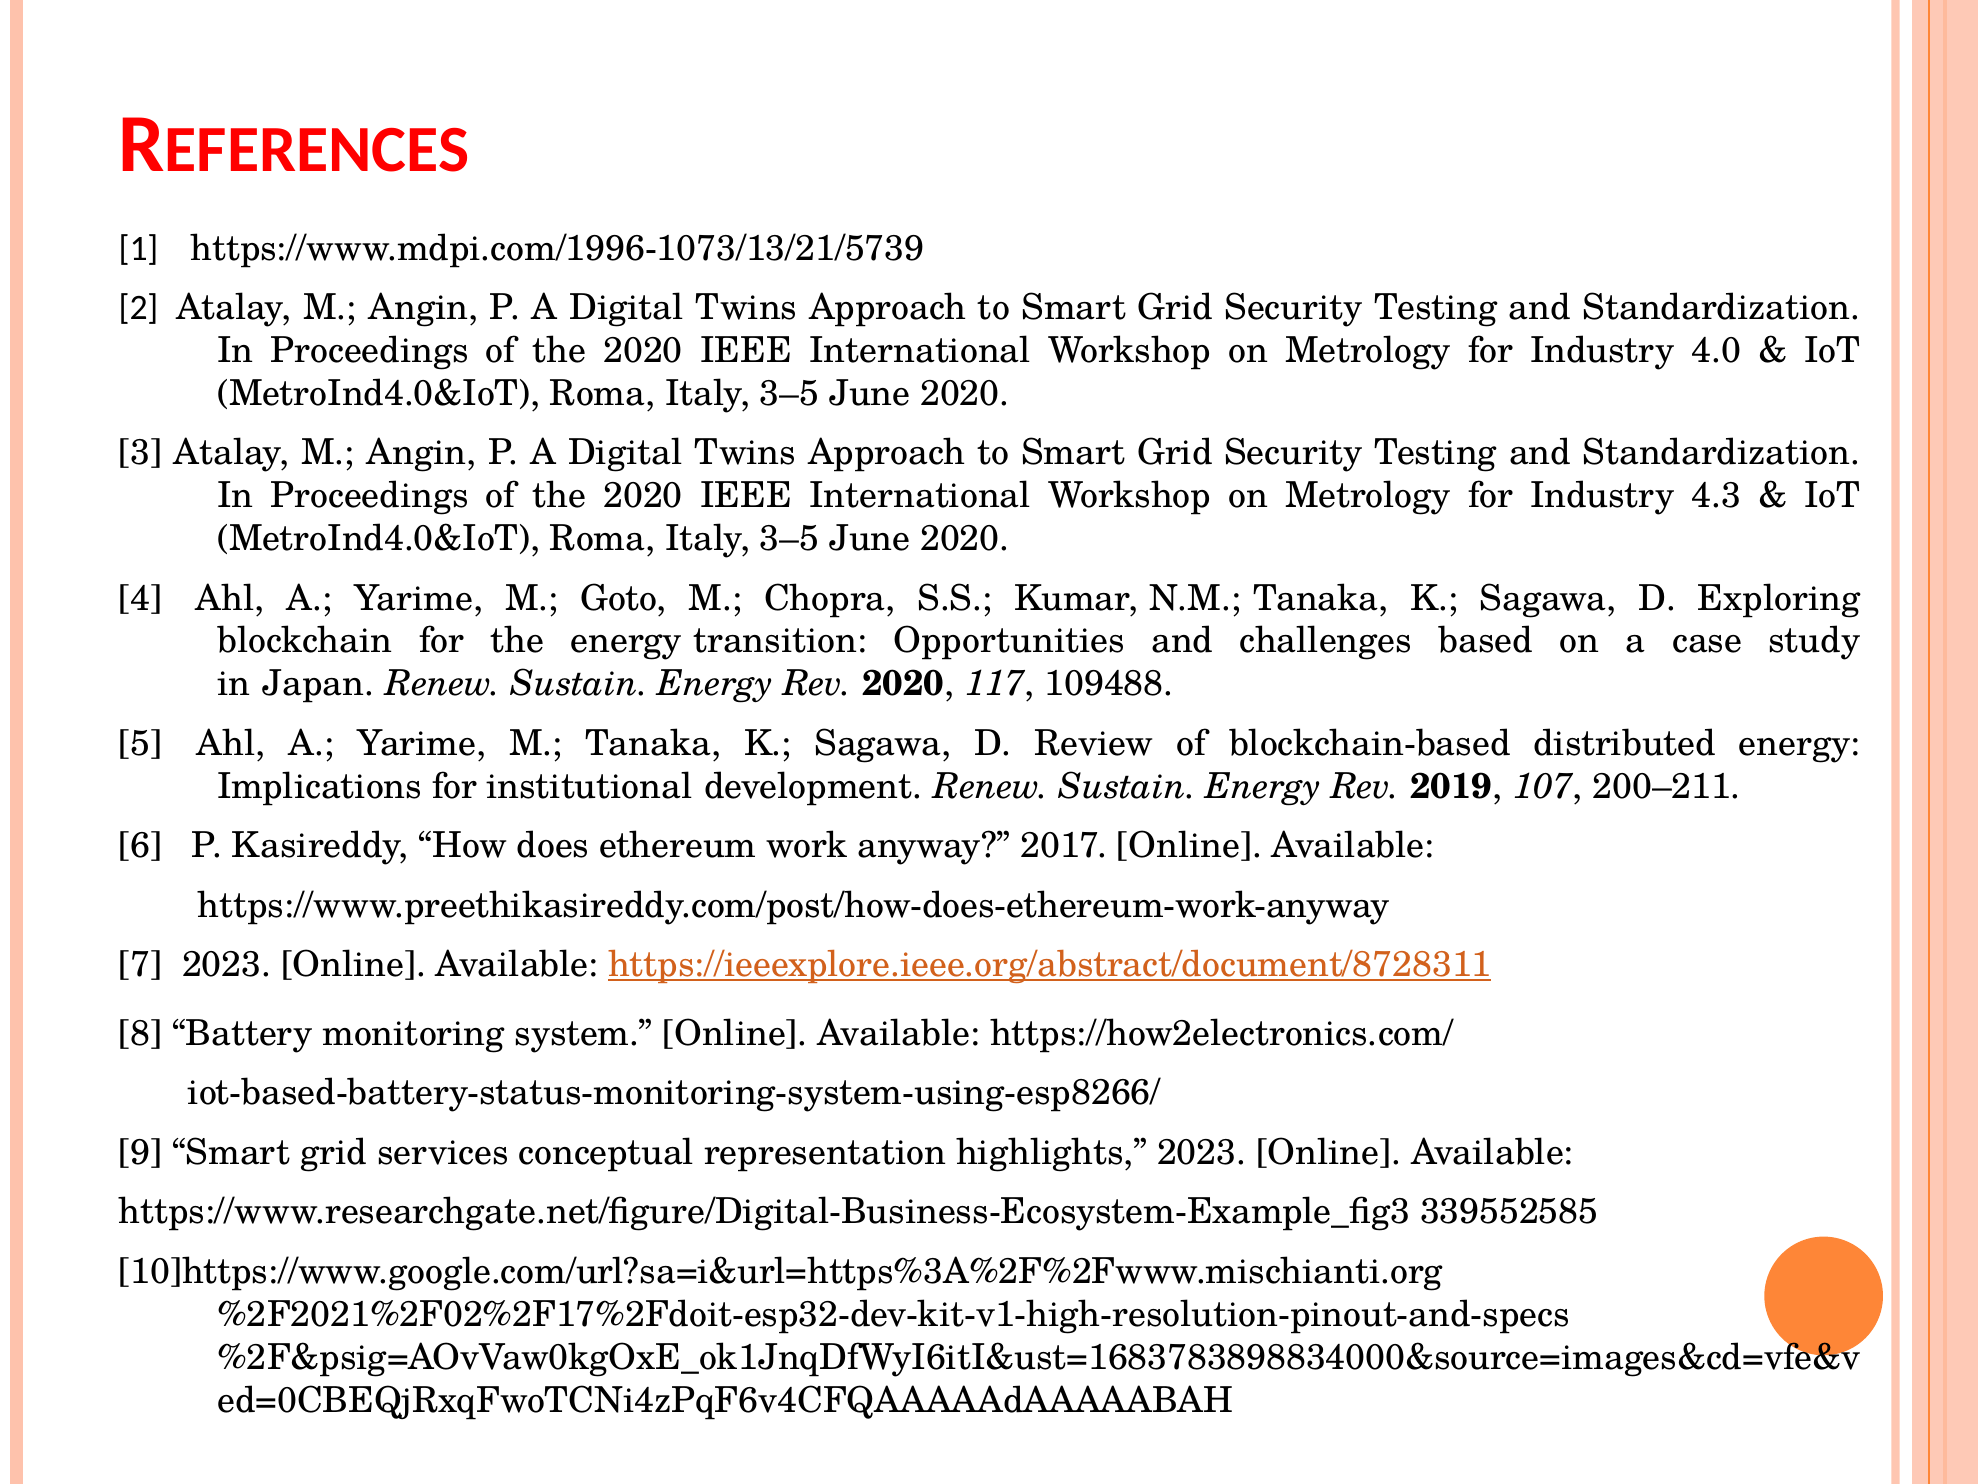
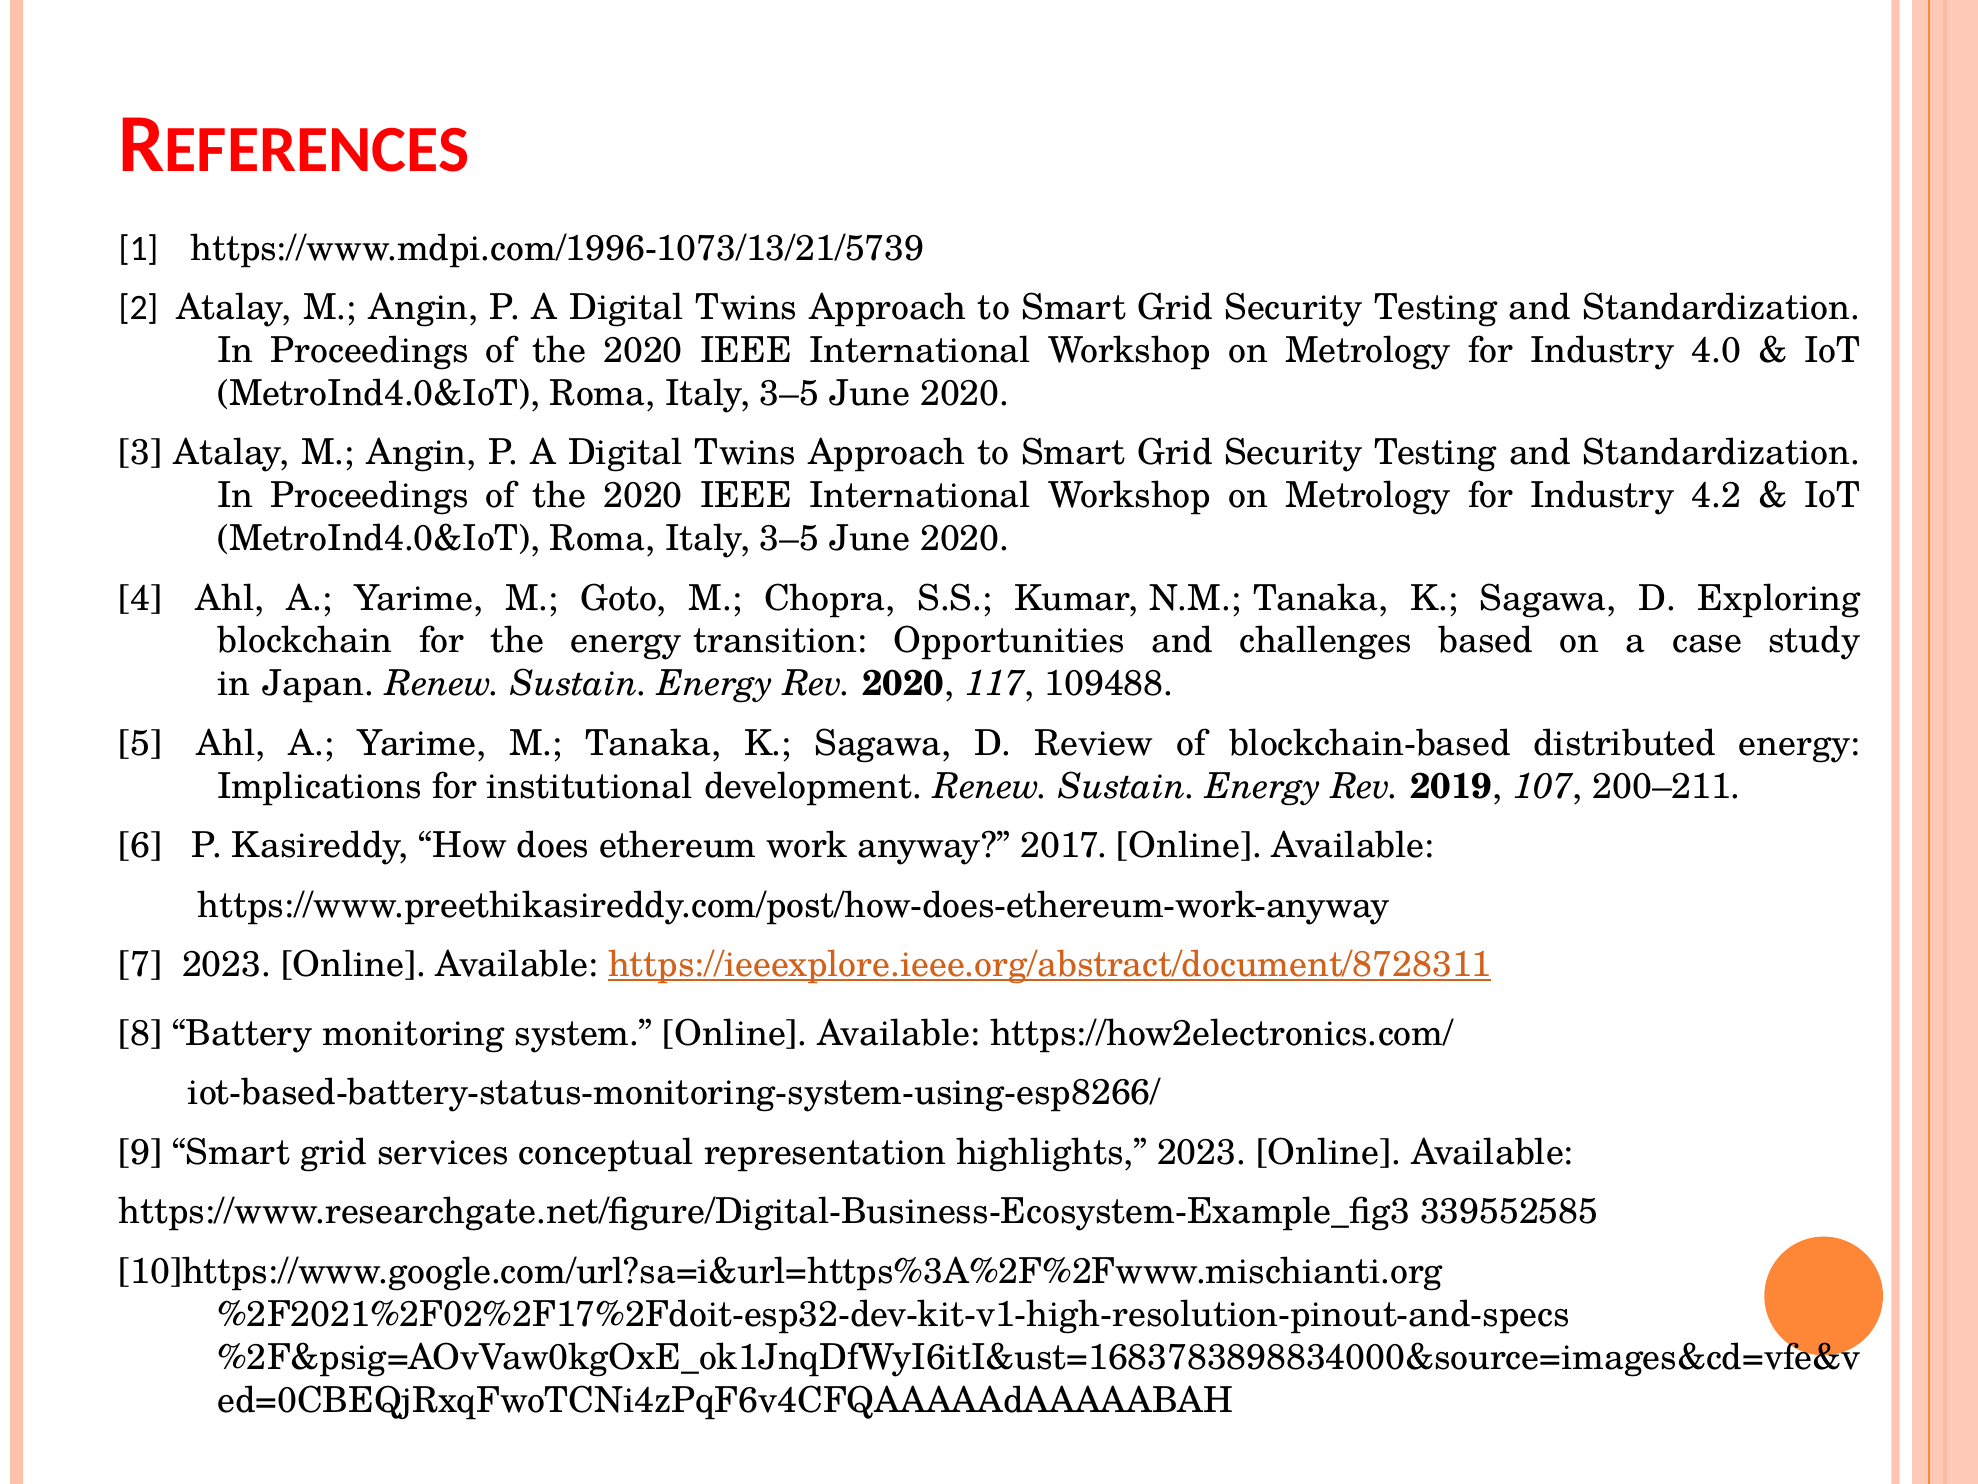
4.3: 4.3 -> 4.2 (1716, 496)
